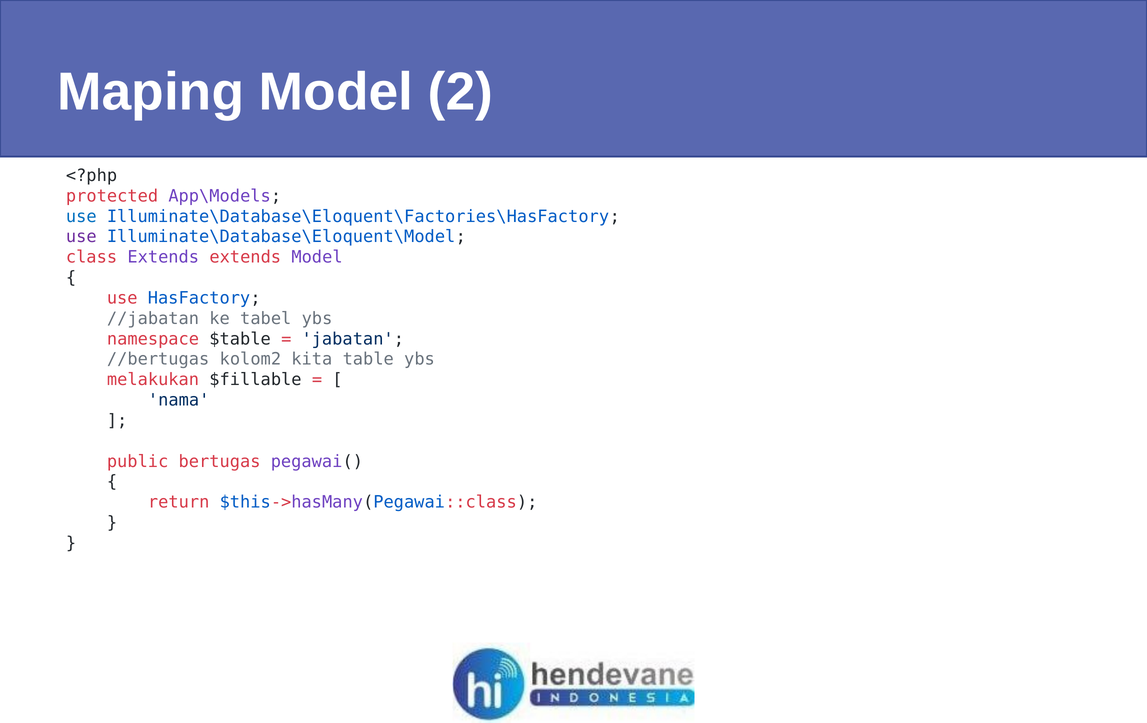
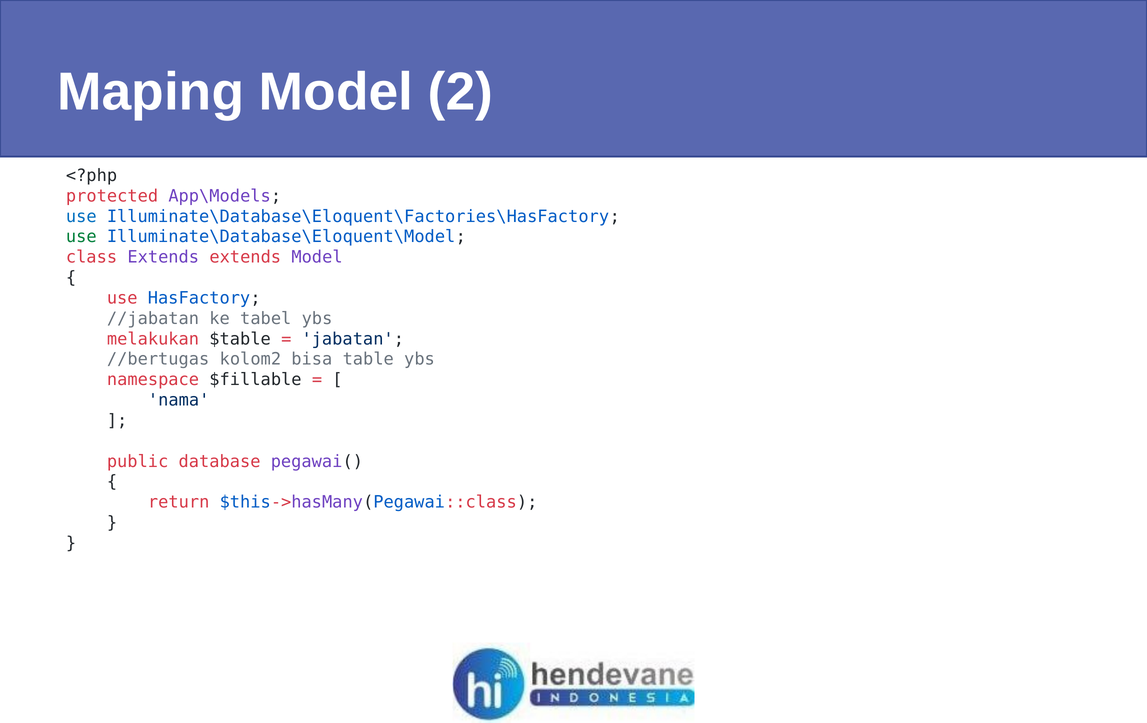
use colour: purple -> green (81, 237)
namespace: namespace -> melakukan (153, 339)
kita: kita -> bisa (312, 359)
melakukan: melakukan -> namespace (153, 380)
bertugas: bertugas -> database (220, 461)
